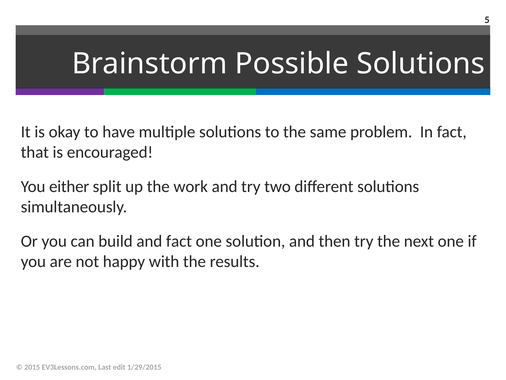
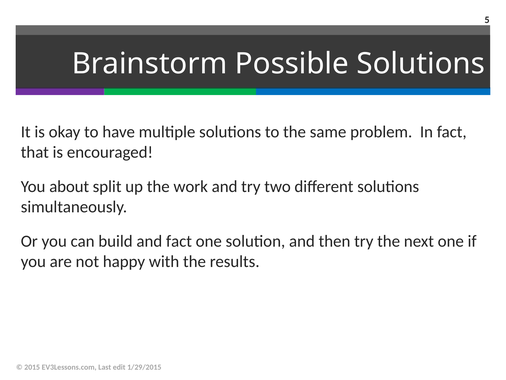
either: either -> about (69, 186)
